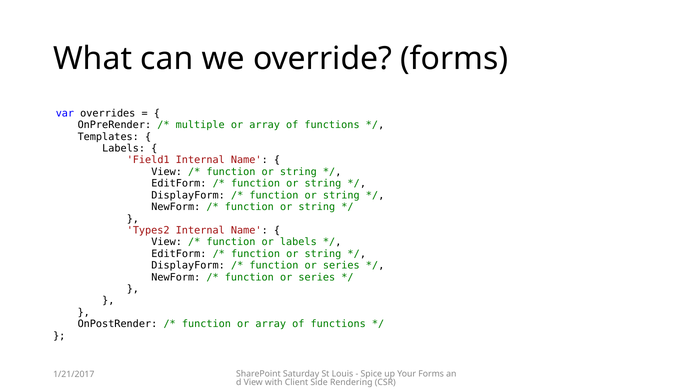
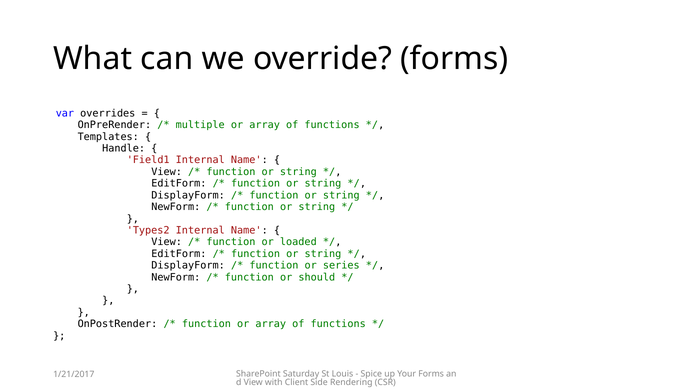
Labels: Labels -> Handle (124, 148)
or labels: labels -> loaded (298, 242)
series: series -> should (317, 277)
